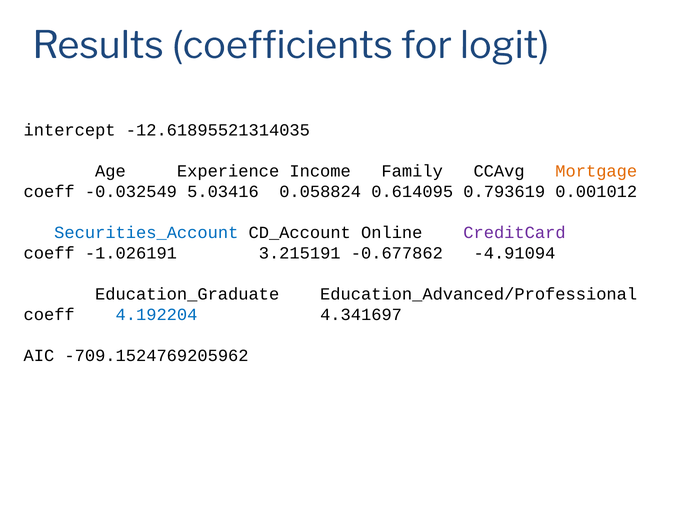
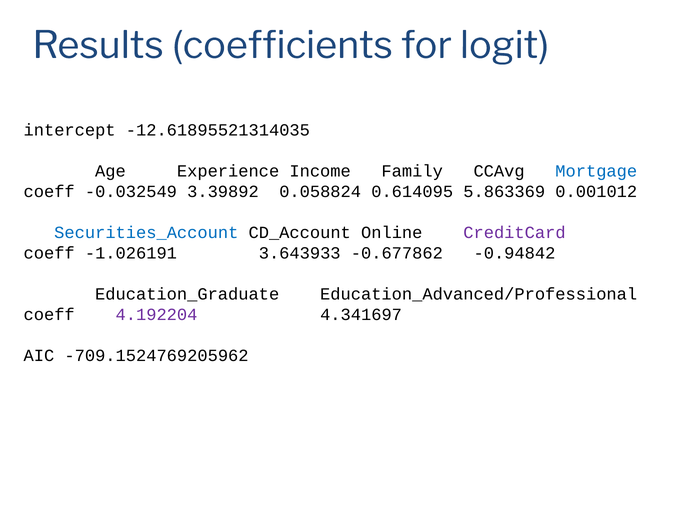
Mortgage colour: orange -> blue (596, 171)
5.03416: 5.03416 -> 3.39892 (223, 192)
0.793619: 0.793619 -> 5.863369 (504, 192)
3.215191: 3.215191 -> 3.643933 (300, 253)
-4.91094: -4.91094 -> -0.94842 (514, 253)
4.192204 colour: blue -> purple (157, 315)
